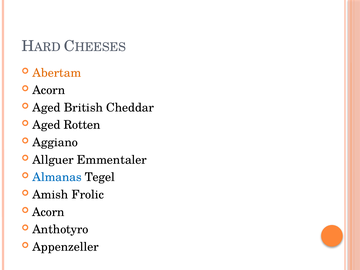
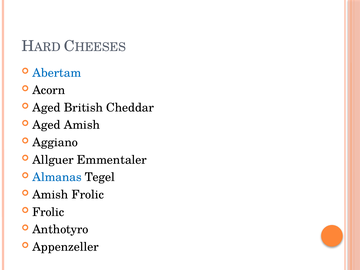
Abertam colour: orange -> blue (57, 73)
Aged Rotten: Rotten -> Amish (82, 125)
Acorn: Acorn -> Frolic (48, 212)
